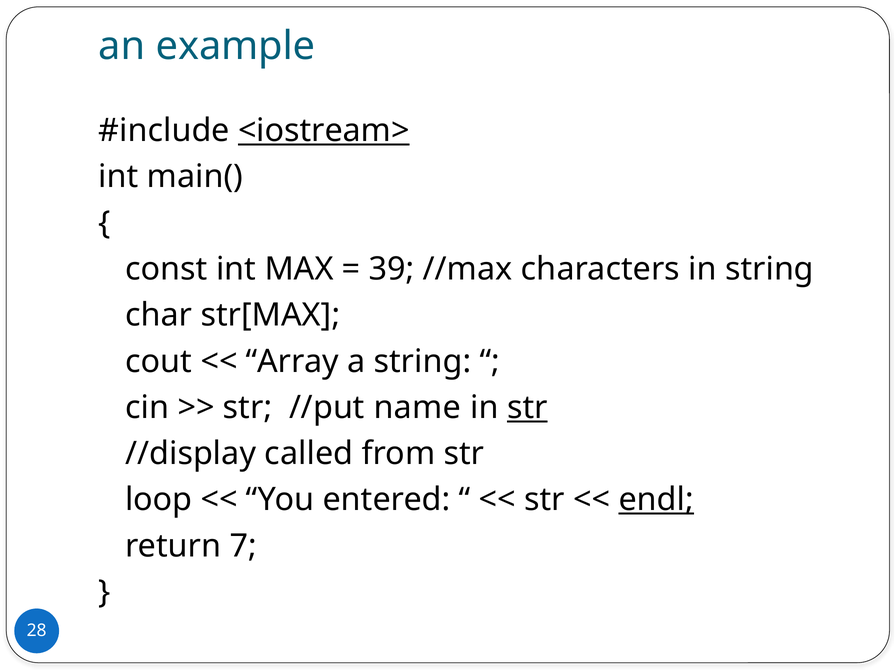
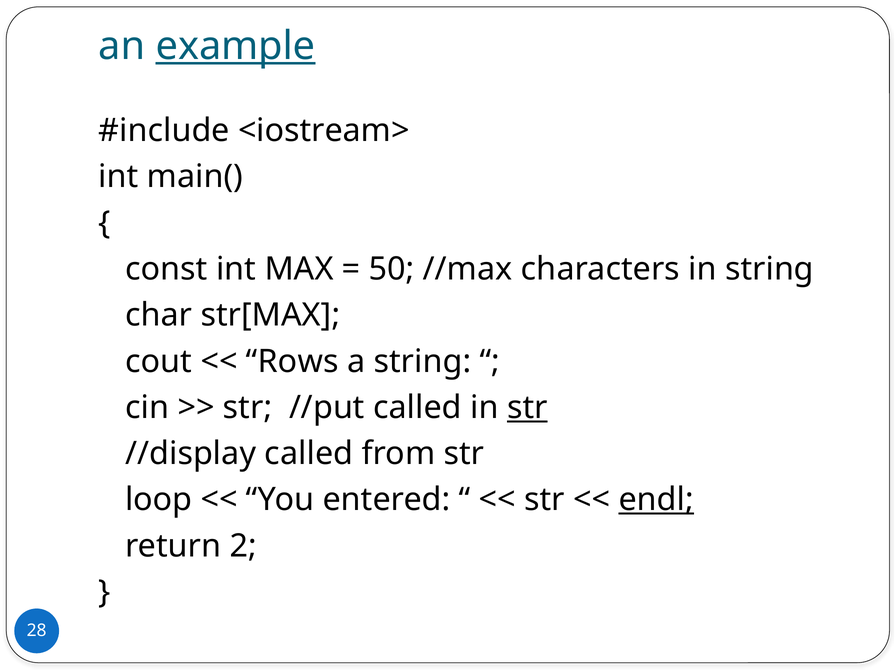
example underline: none -> present (236, 46)
<iostream> underline: present -> none (324, 131)
39: 39 -> 50 (392, 269)
Array: Array -> Rows (292, 361)
//put name: name -> called (417, 408)
7: 7 -> 2 (243, 546)
